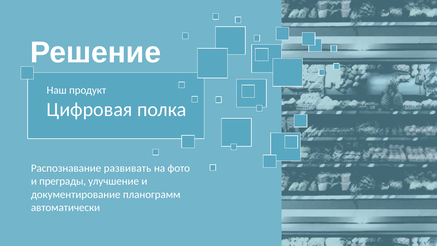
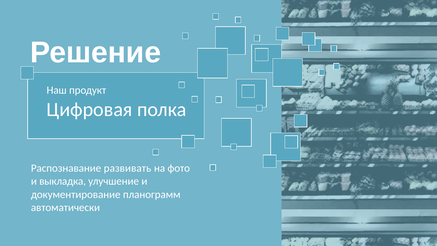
преграды: преграды -> выкладка (63, 181)
